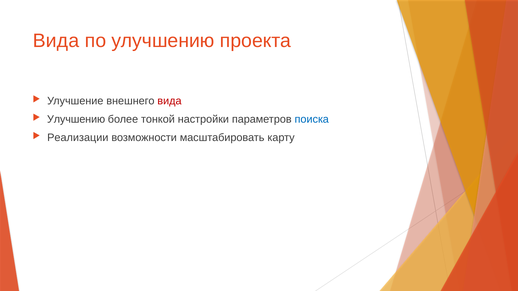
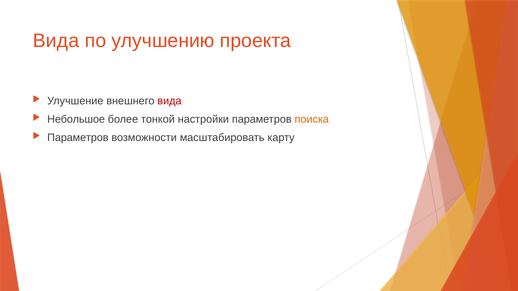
Улучшению: Улучшению -> Небольшое (76, 119)
поиска colour: blue -> orange (312, 119)
Реализации: Реализации -> Параметров (78, 138)
